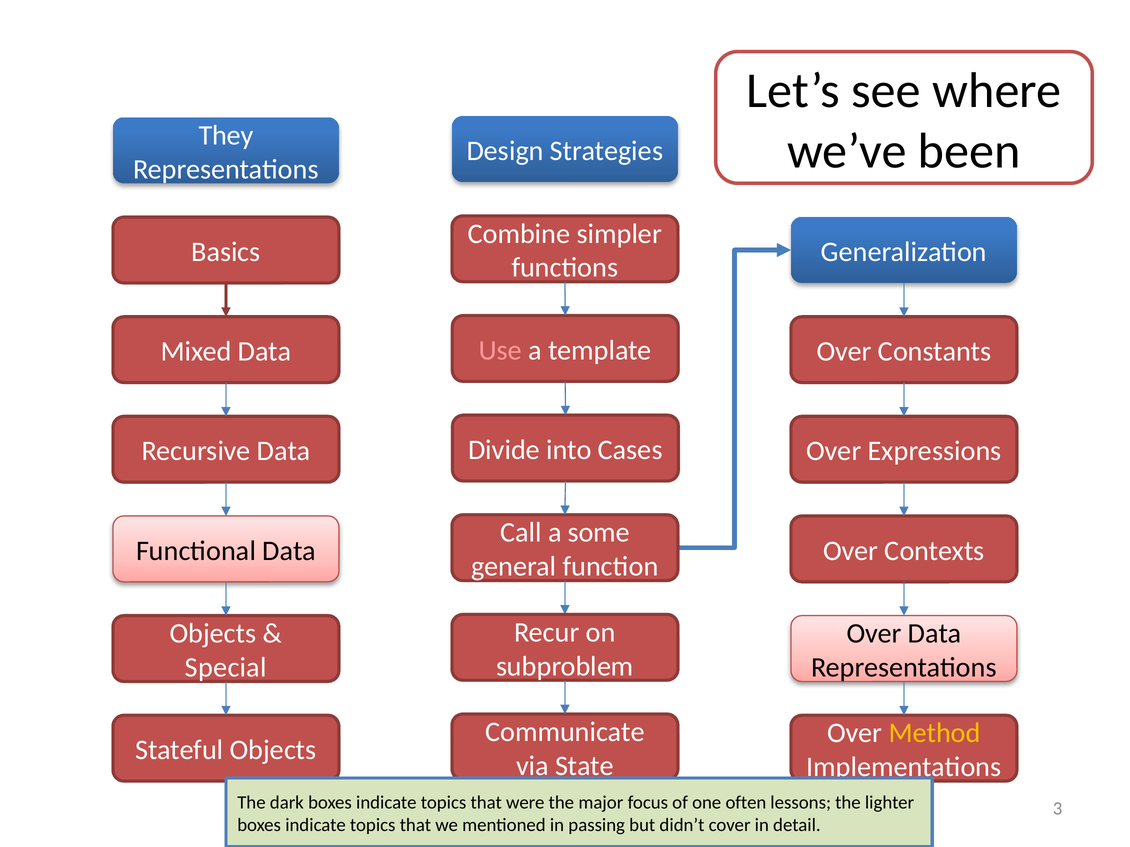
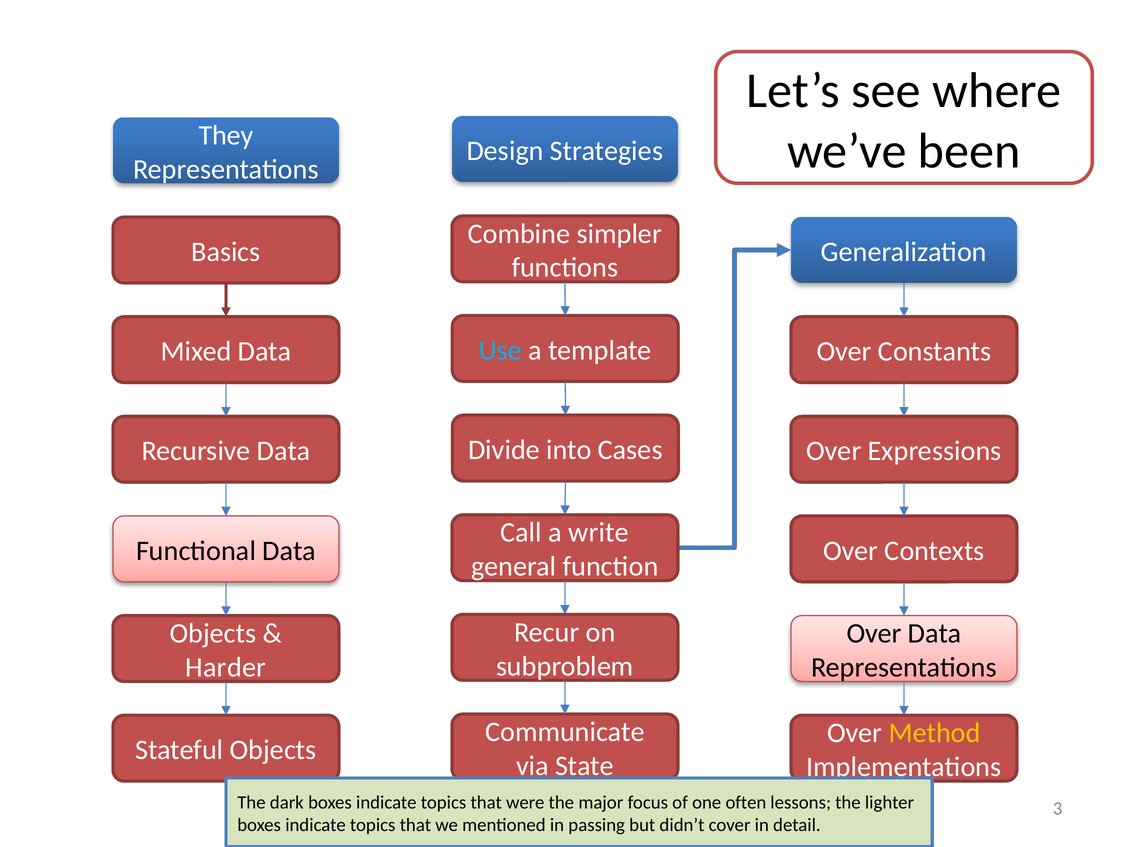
Use colour: pink -> light blue (500, 351)
some: some -> write (599, 533)
Special: Special -> Harder (226, 668)
